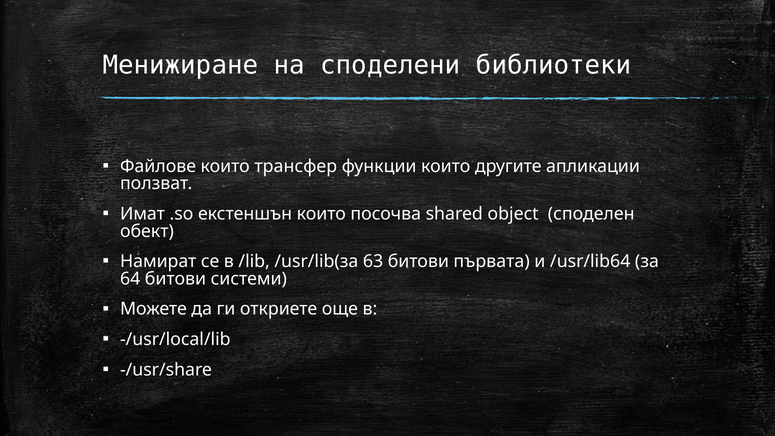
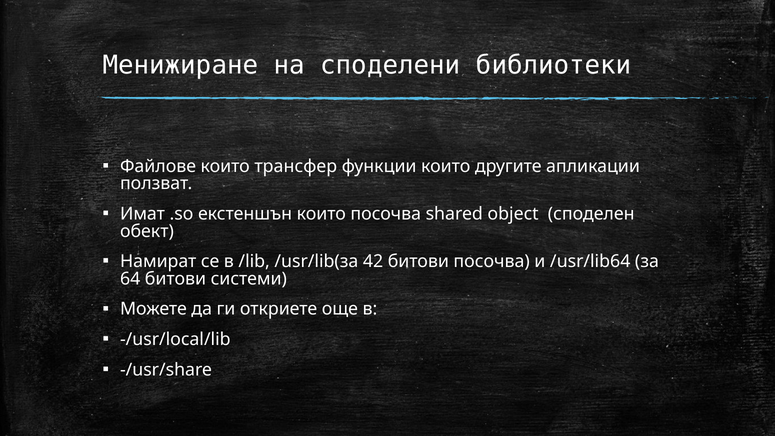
63: 63 -> 42 (373, 262)
битови първата: първата -> посочва (492, 262)
